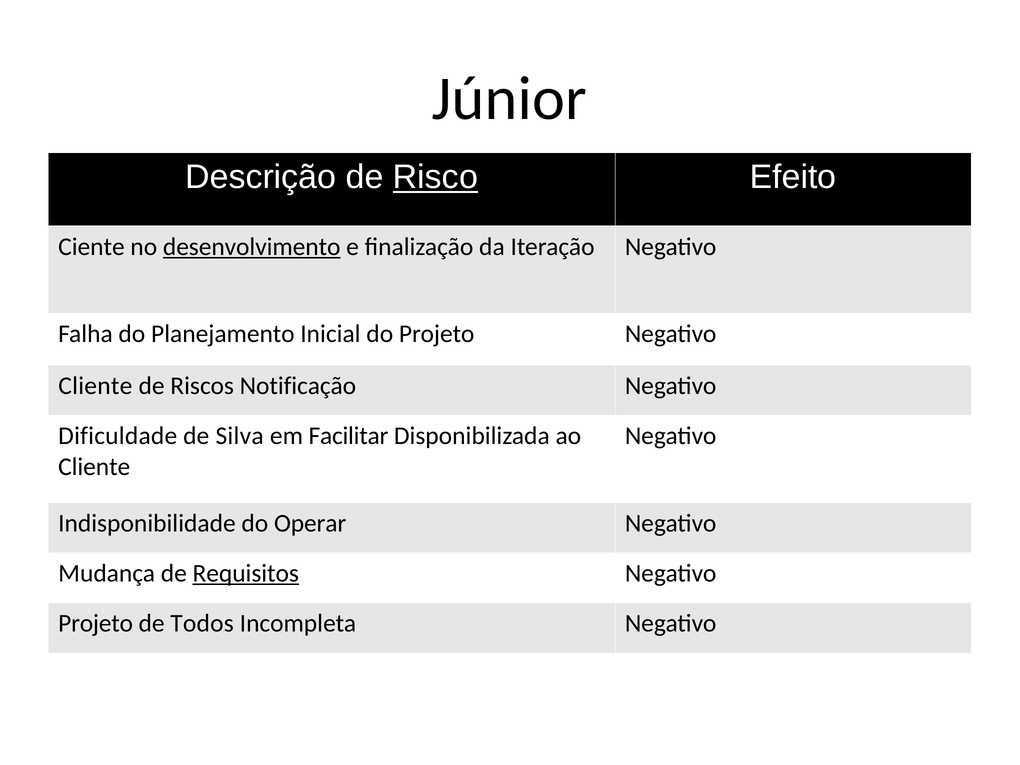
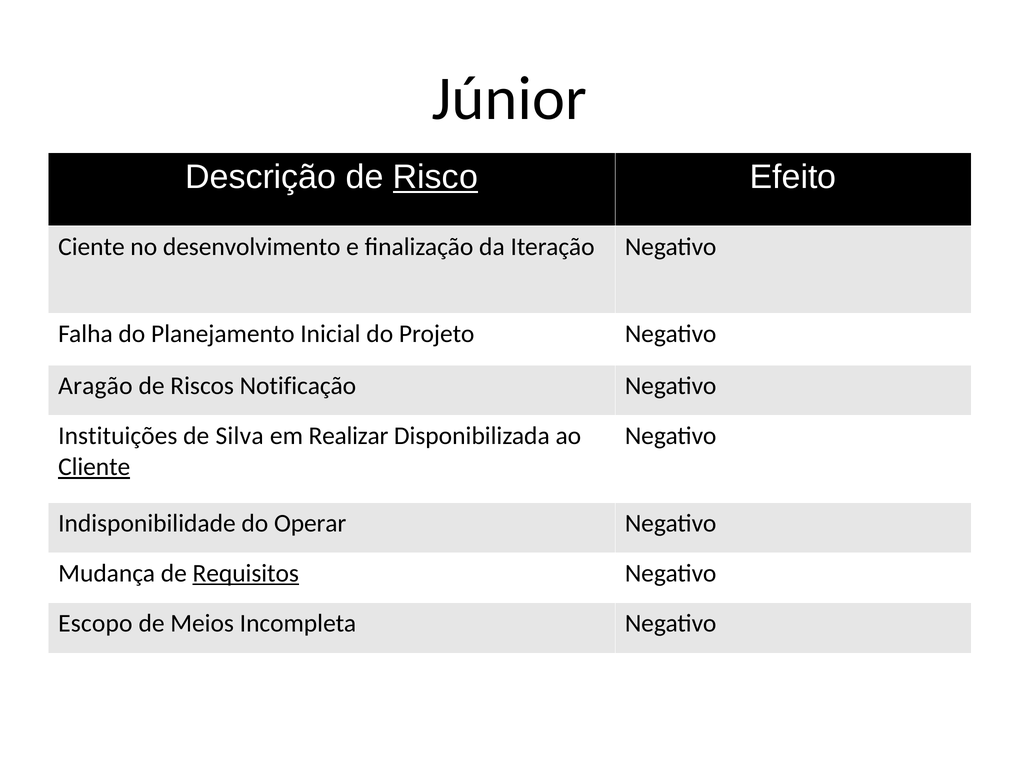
desenvolvimento underline: present -> none (252, 247)
Cliente: Cliente -> Aragão (95, 386)
Dificuldade: Dificuldade -> Instituições (118, 436)
Facilitar: Facilitar -> Realizar (348, 436)
Cliente underline: none -> present (94, 467)
Projeto: Projeto -> Escopo (95, 624)
Todos: Todos -> Meios (202, 624)
